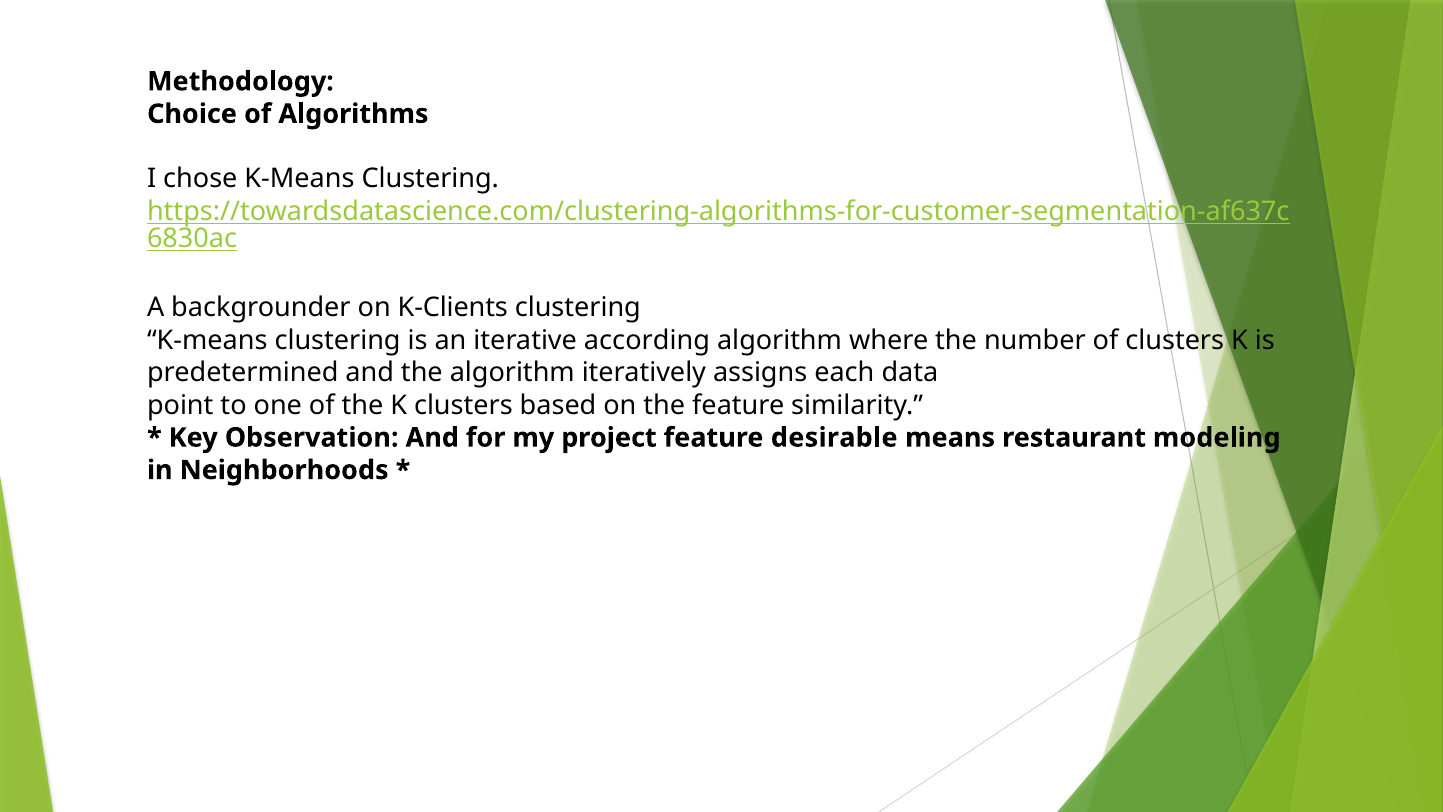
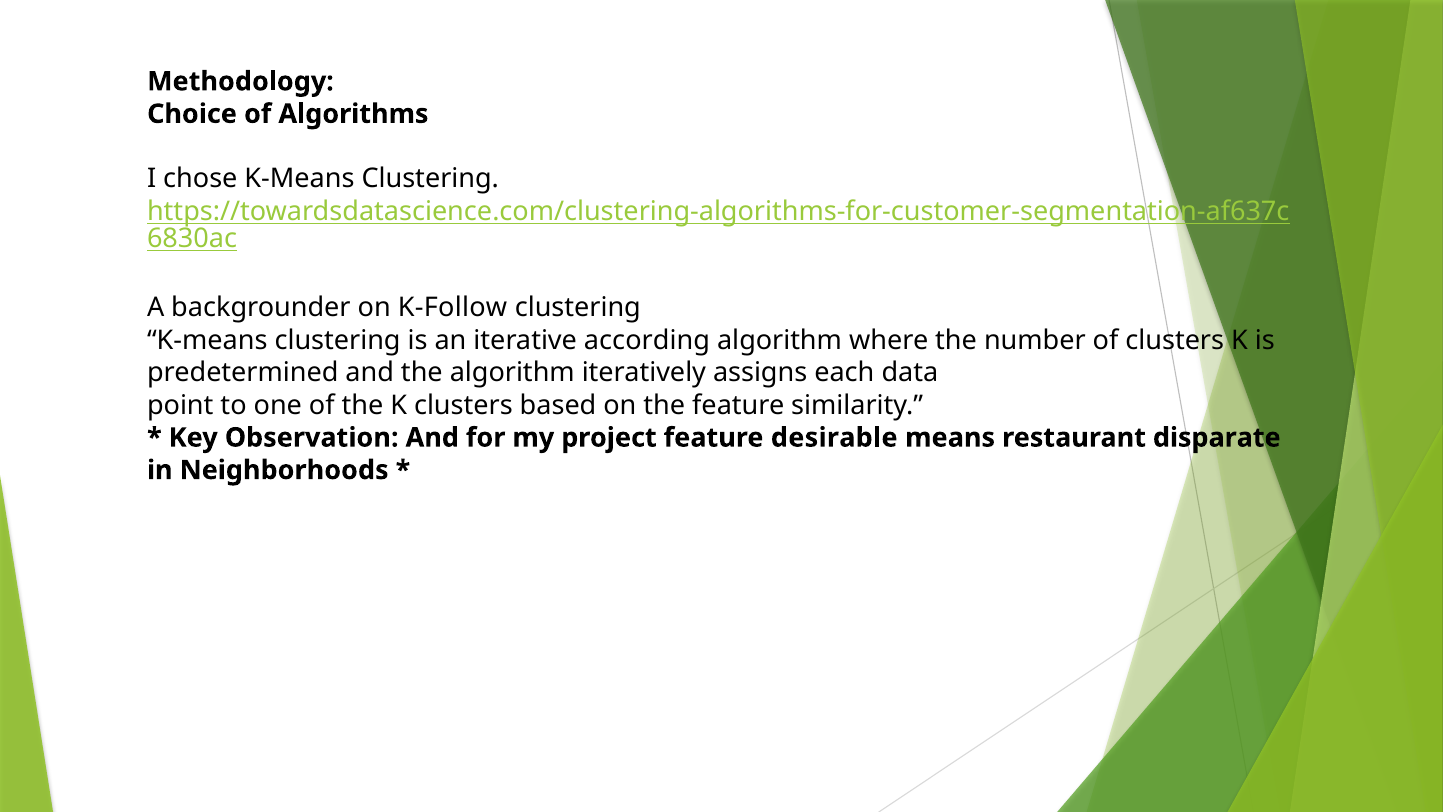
K-Clients: K-Clients -> K-Follow (453, 308)
modeling: modeling -> disparate (1217, 438)
